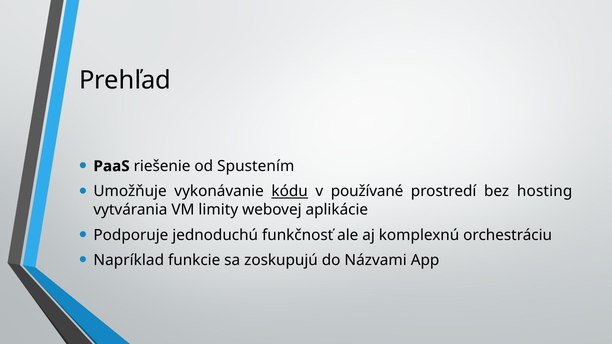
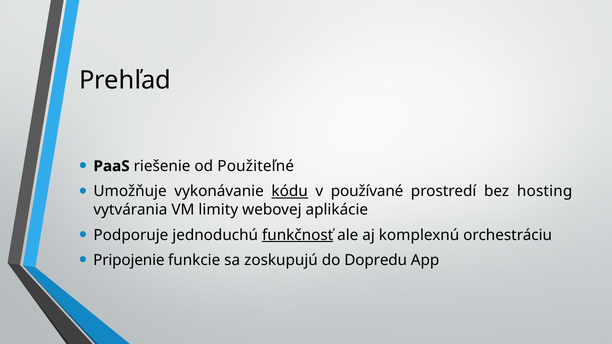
Spustením: Spustením -> Použiteľné (256, 166)
funkčnosť underline: none -> present (298, 235)
Napríklad: Napríklad -> Pripojenie (129, 260)
Názvami: Názvami -> Dopredu (376, 260)
